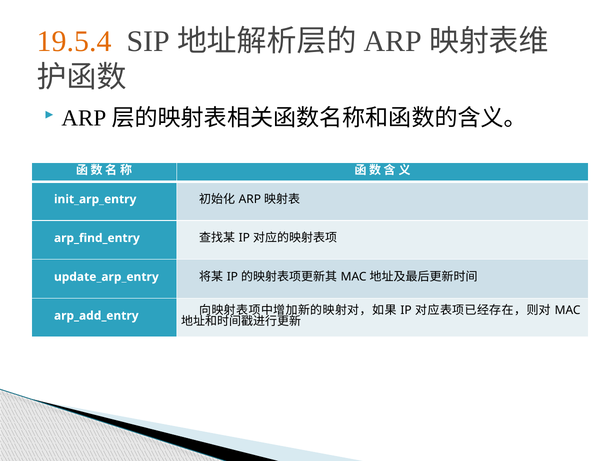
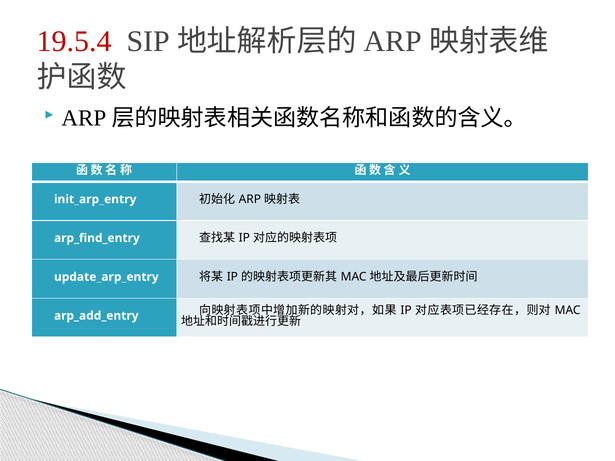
19.5.4 colour: orange -> red (74, 42)
